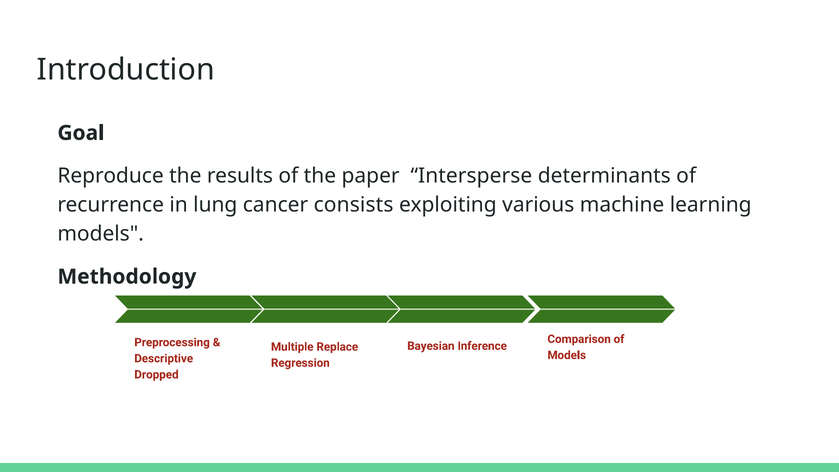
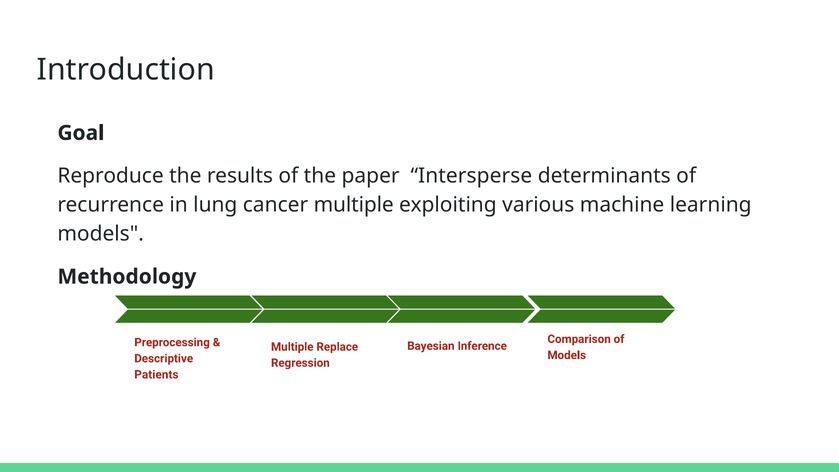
cancer consists: consists -> multiple (354, 205)
Dropped: Dropped -> Patients (156, 375)
